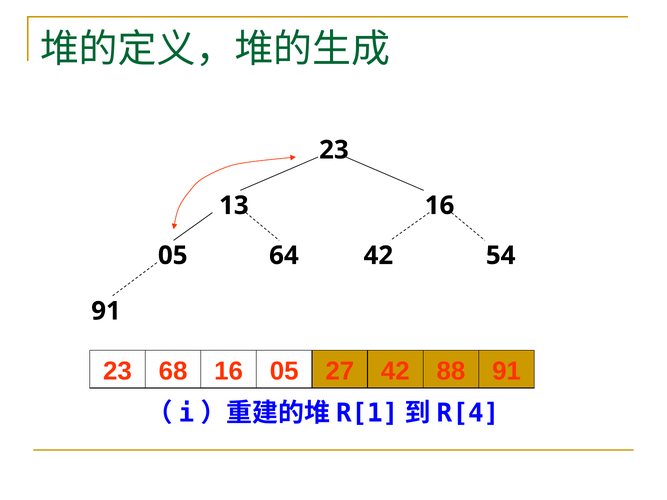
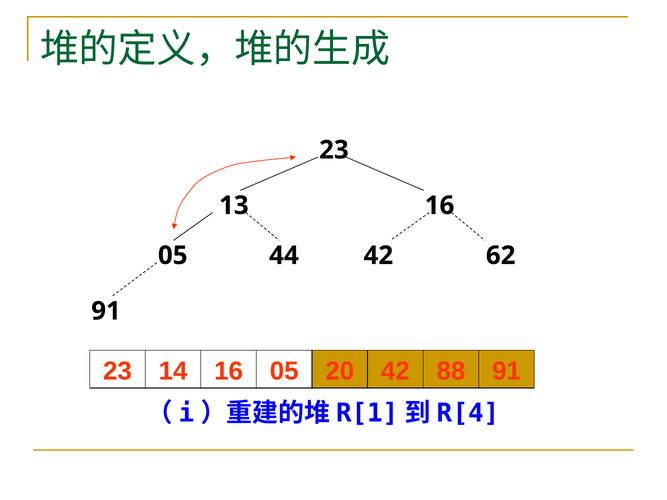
64: 64 -> 44 (284, 256)
54: 54 -> 62 (501, 256)
68: 68 -> 14 (173, 371)
27: 27 -> 20 (340, 371)
